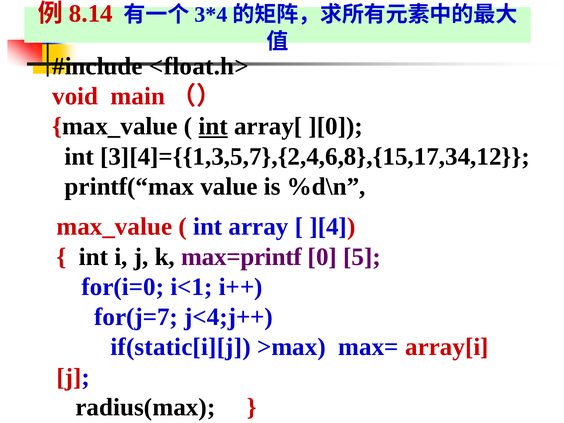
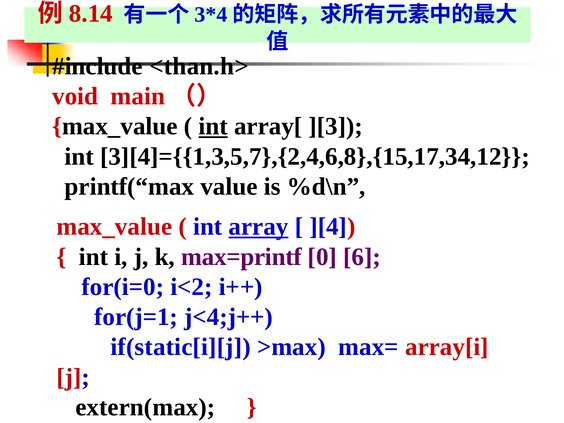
<float.h>: <float.h> -> <than.h> (199, 66)
][0: ][0 -> ][3 (336, 126)
array underline: none -> present (259, 227)
5: 5 -> 6 (362, 257)
i<1: i<1 -> i<2 (191, 287)
for(j=7: for(j=7 -> for(j=1 (136, 317)
radius(max: radius(max -> extern(max (145, 407)
